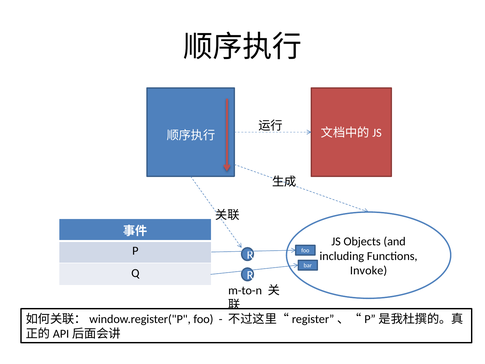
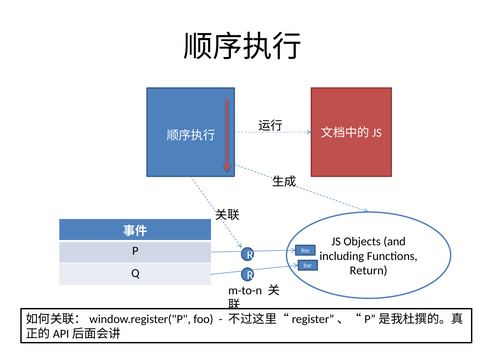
Invoke: Invoke -> Return (369, 270)
